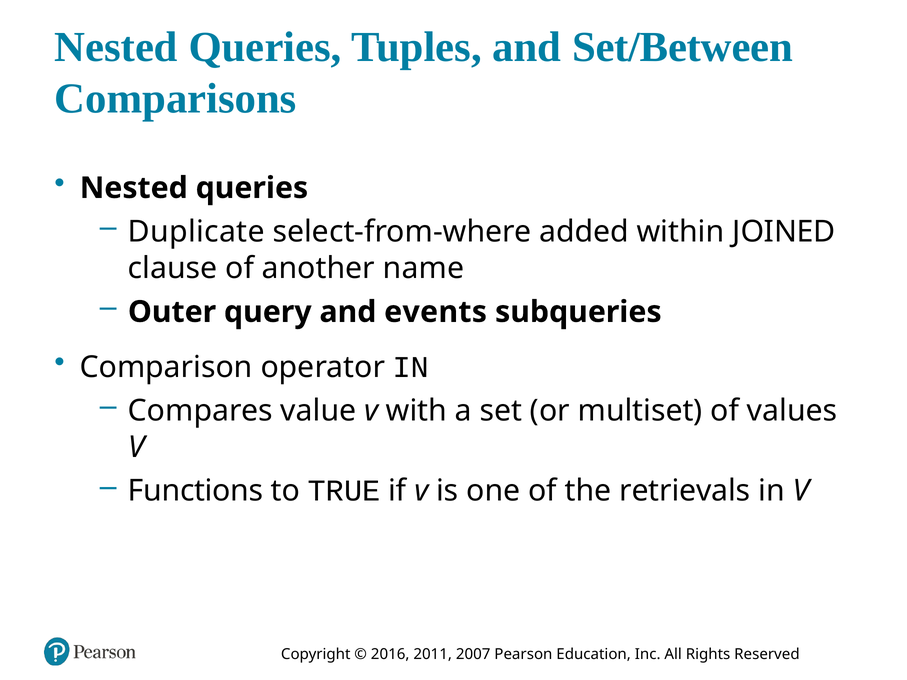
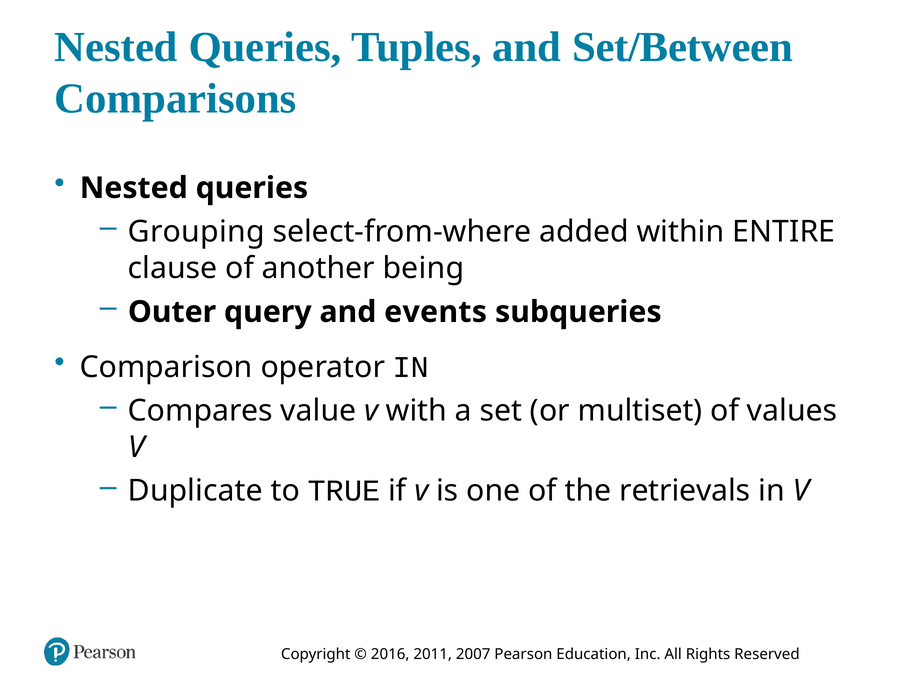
Duplicate: Duplicate -> Grouping (196, 232)
JOINED: JOINED -> ENTIRE (784, 232)
name: name -> being (424, 268)
Functions: Functions -> Duplicate (195, 491)
